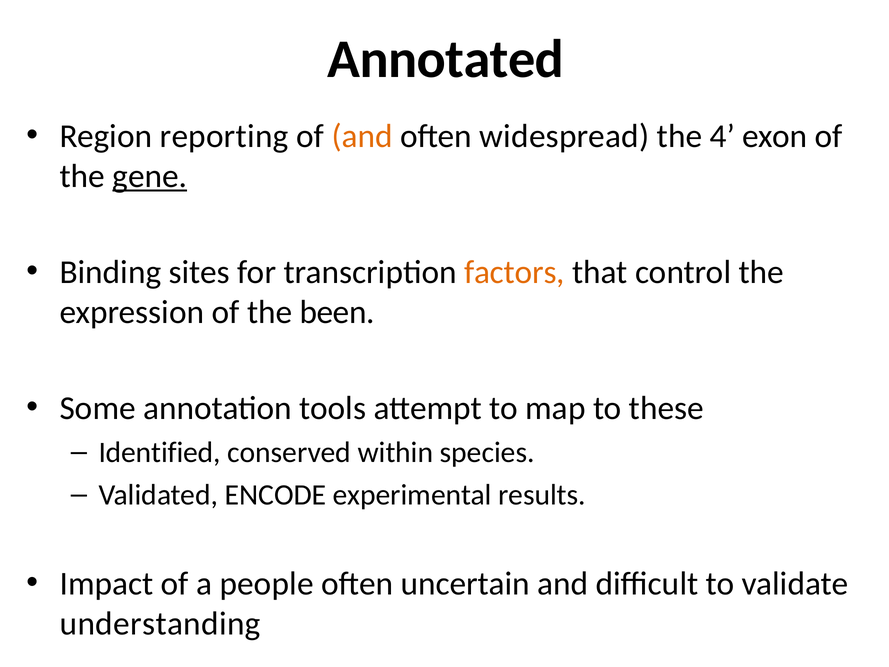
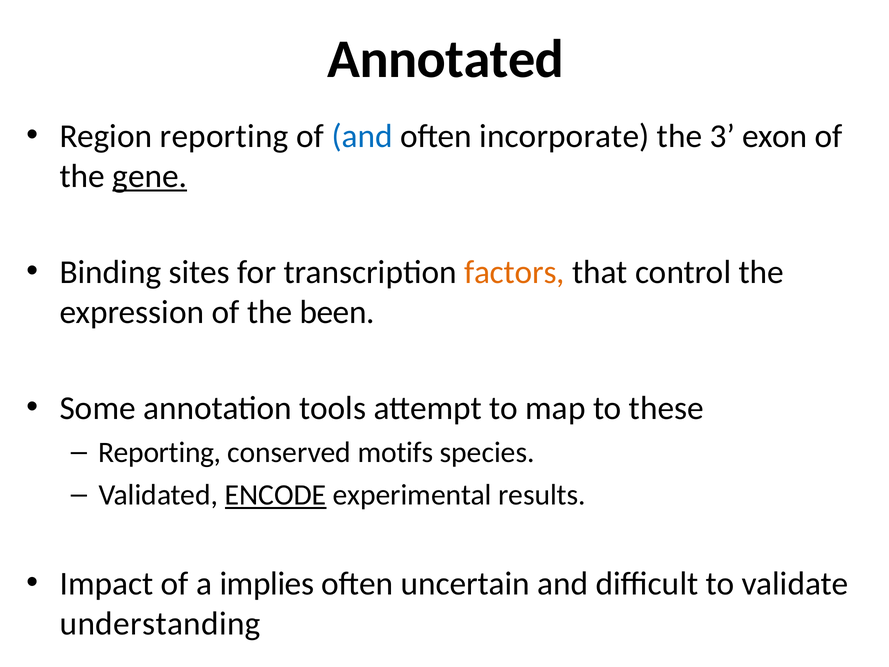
and colour: orange -> blue (362, 136)
widespread: widespread -> incorporate (564, 136)
4: 4 -> 3 (722, 136)
Identified: Identified -> Reporting (160, 452)
within: within -> motifs (395, 452)
ENCODE underline: none -> present (276, 495)
people: people -> implies (267, 583)
